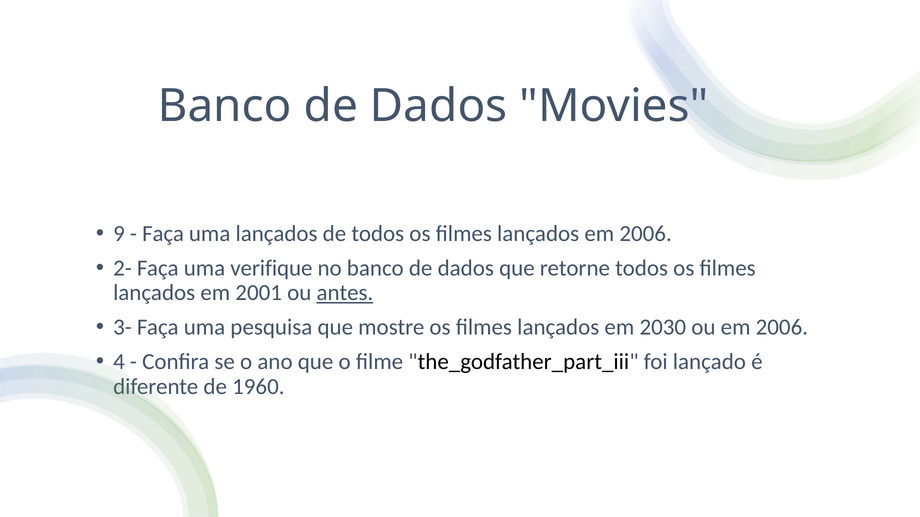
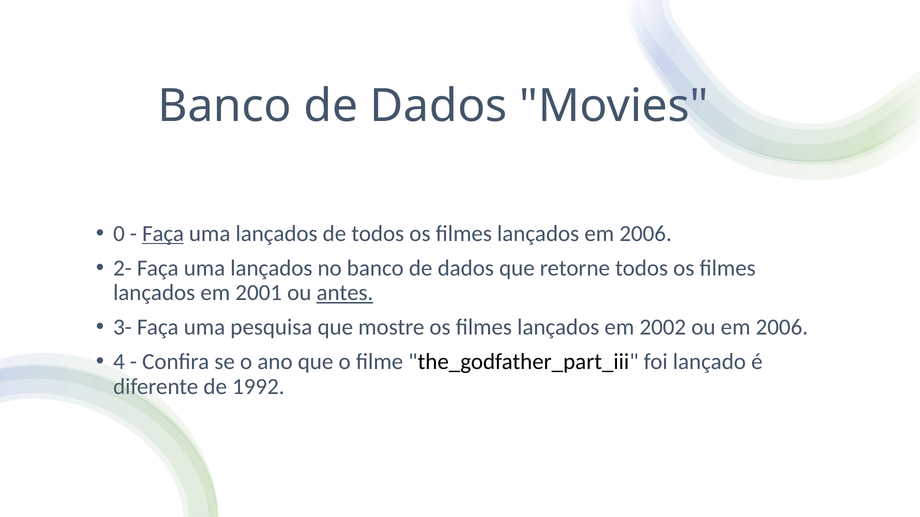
9: 9 -> 0 (119, 234)
Faça underline: none -> present (163, 234)
2- Faça uma verifique: verifique -> lançados (271, 268)
2030: 2030 -> 2002 (663, 328)
1960: 1960 -> 1992 (258, 387)
